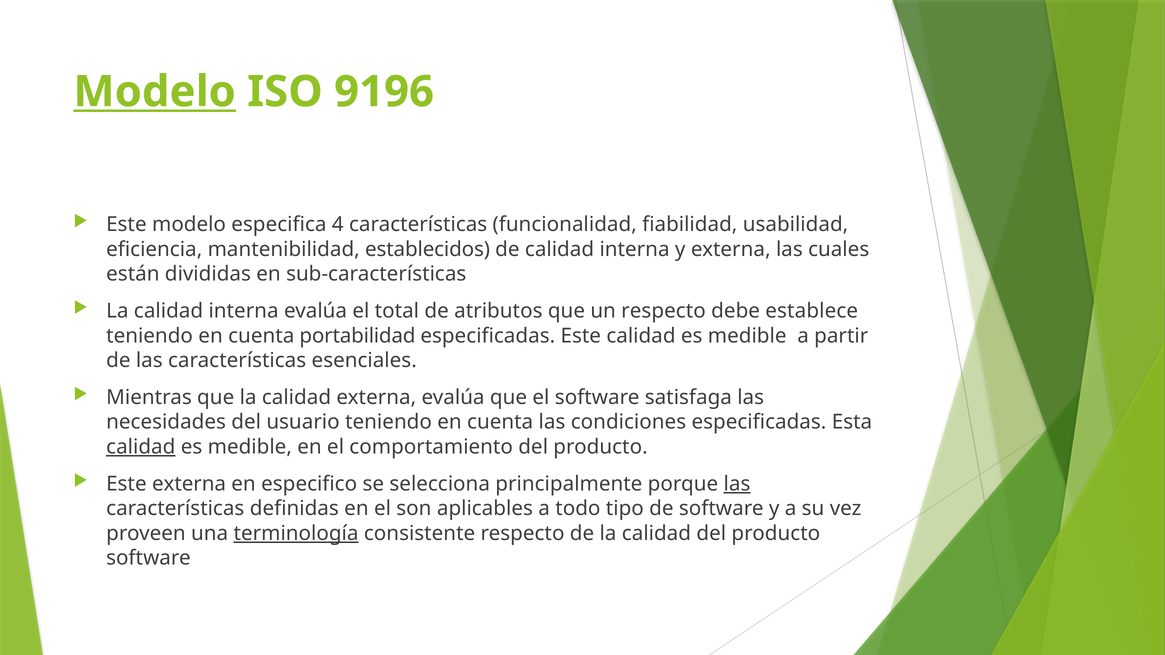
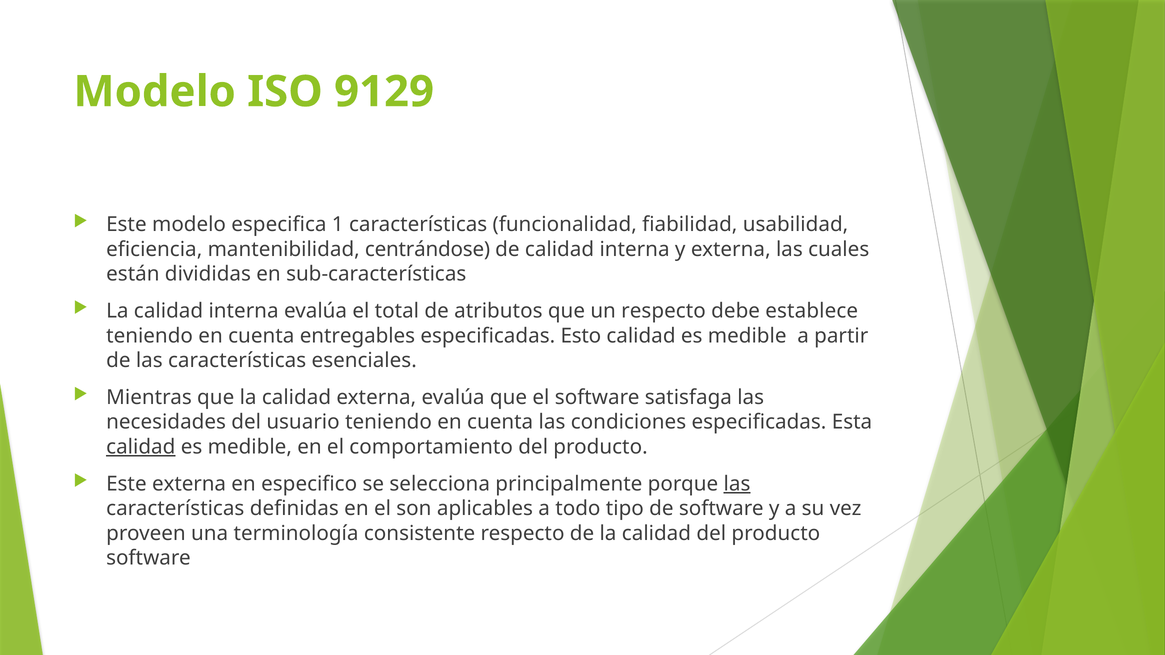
Modelo underline: present -> none (155, 92)
9196: 9196 -> 9129 (384, 92)
4: 4 -> 1 (338, 225)
establecidos: establecidos -> centrándose (428, 249)
portabilidad: portabilidad -> entregables (357, 336)
especificadas Este: Este -> Esto (581, 336)
terminología underline: present -> none (296, 534)
